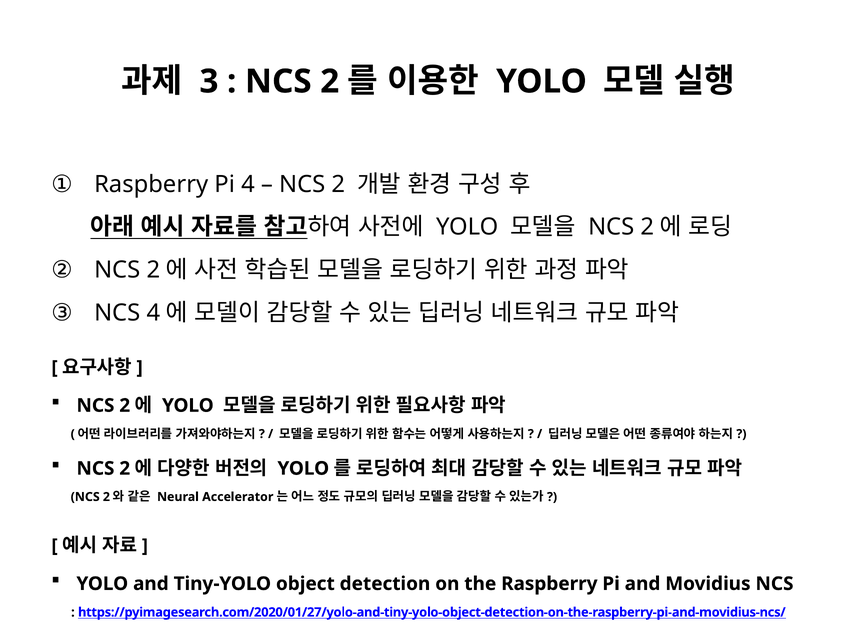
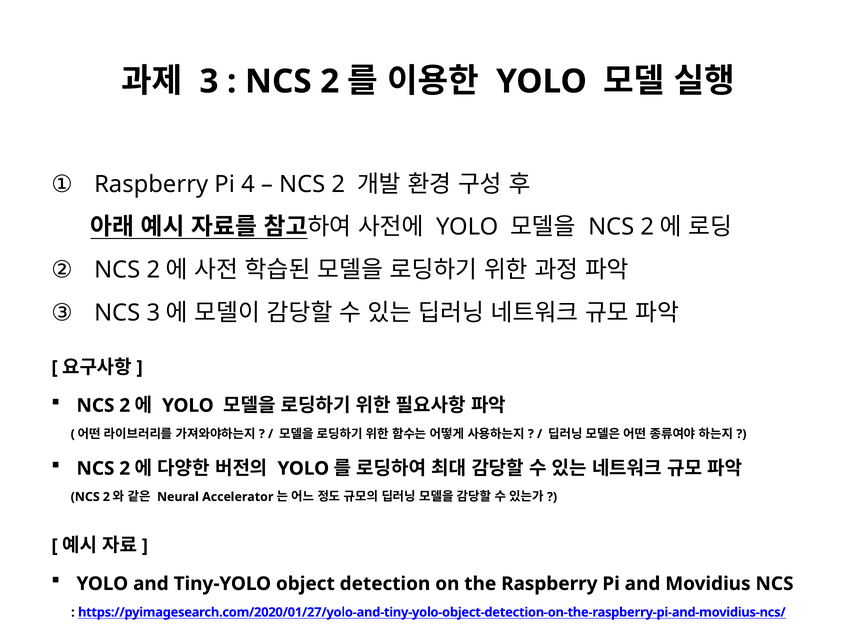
NCS 4: 4 -> 3 (153, 313)
